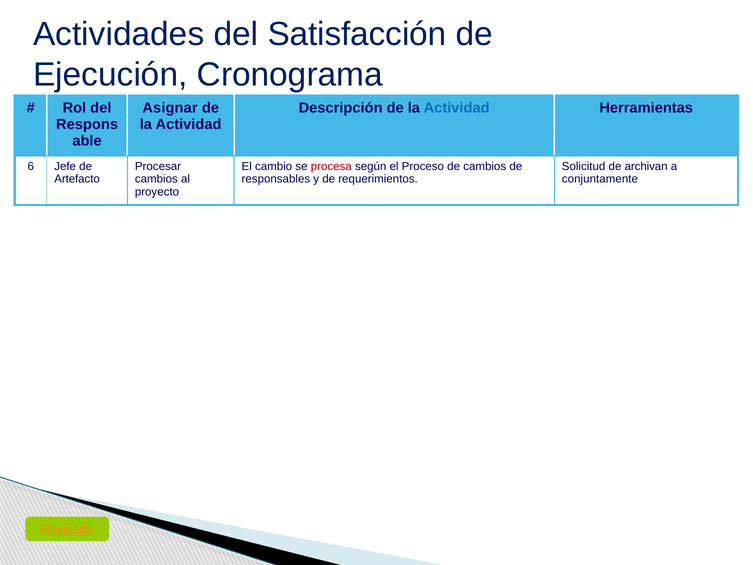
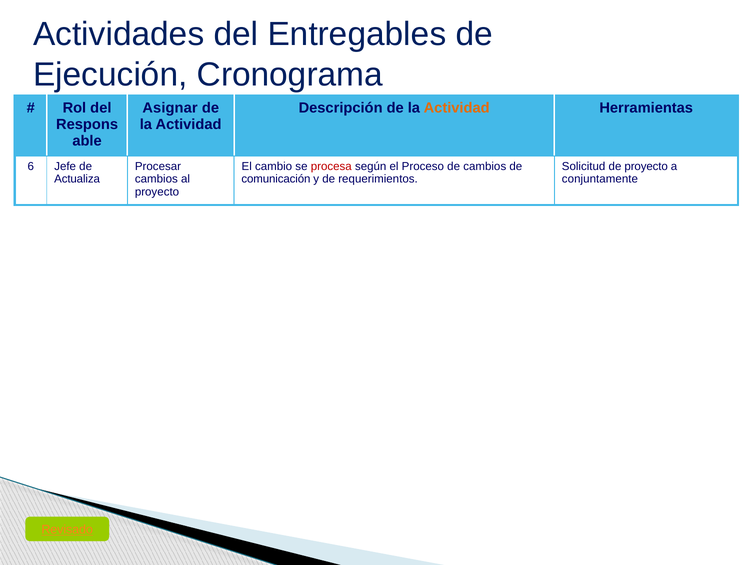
Satisfacción: Satisfacción -> Entregables (357, 34)
Actividad colour: blue -> orange (457, 108)
de archivan: archivan -> proyecto (646, 166)
Artefacto: Artefacto -> Actualiza (77, 179)
responsables: responsables -> comunicación (276, 179)
